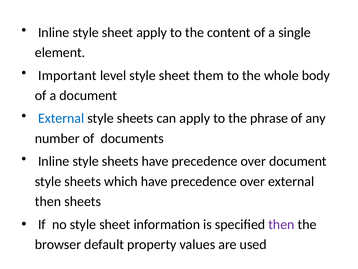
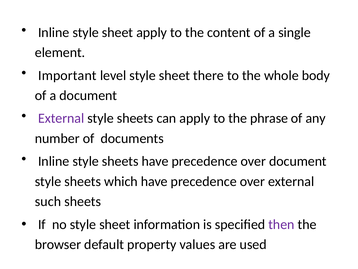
them: them -> there (209, 75)
External colour: blue -> purple (61, 118)
then: then -> such (48, 201)
